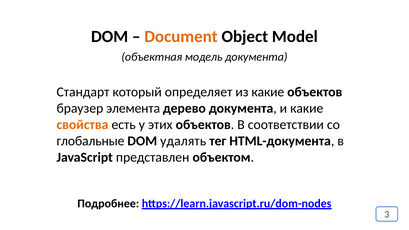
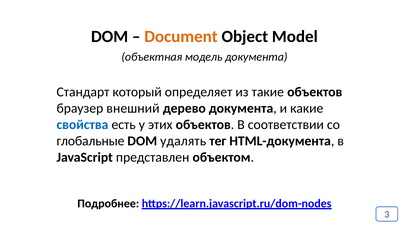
из какие: какие -> такие (268, 92)
элемента: элемента -> внешний (133, 108)
свойства colour: orange -> blue (82, 125)
